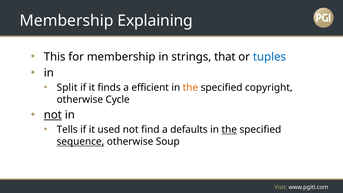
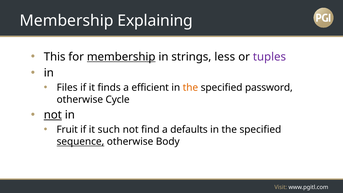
membership underline: none -> present (121, 57)
that: that -> less (225, 57)
tuples colour: blue -> purple (269, 57)
Split: Split -> Files (67, 88)
copyright: copyright -> password (269, 88)
Tells: Tells -> Fruit (67, 130)
used: used -> such (109, 130)
the underline: present -> none (229, 130)
Soup: Soup -> Body (168, 142)
